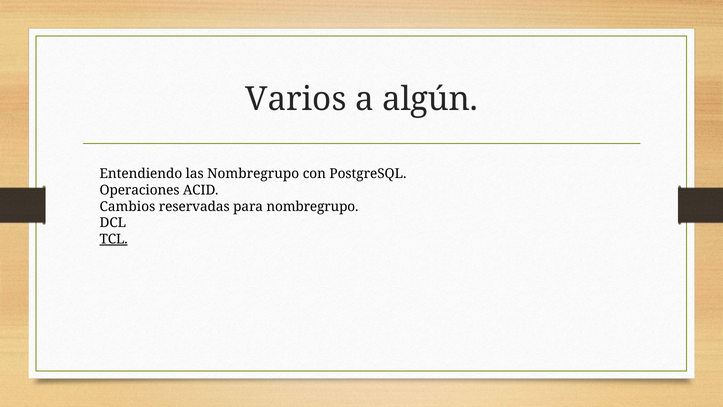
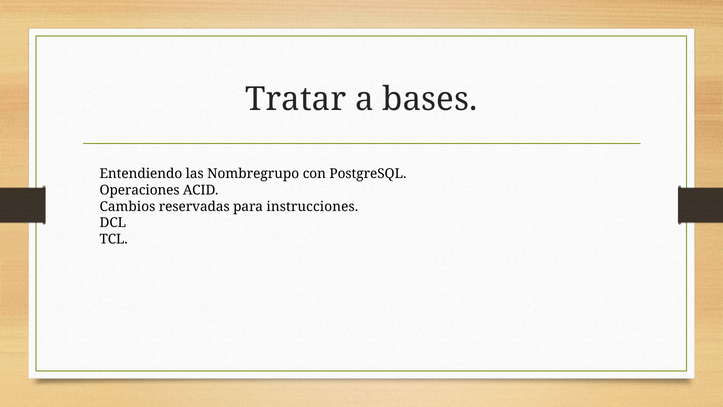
Varios: Varios -> Tratar (296, 99)
algún: algún -> bases (430, 99)
para nombregrupo: nombregrupo -> instrucciones (312, 206)
TCL underline: present -> none (114, 239)
